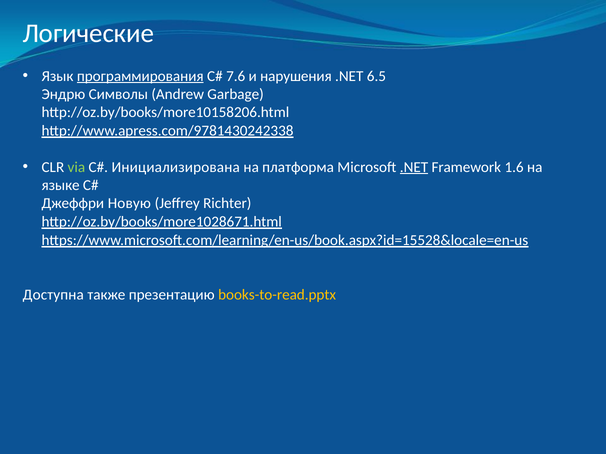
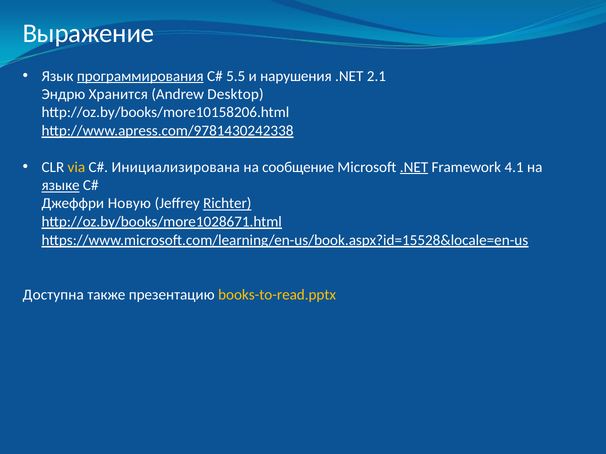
Логические: Логические -> Выражение (88, 34)
7.6: 7.6 -> 5.5 (236, 76)
6.5: 6.5 -> 2.1 (376, 76)
Символы: Символы -> Хранится (118, 94)
Garbage: Garbage -> Desktop (236, 94)
via colour: light green -> yellow (76, 167)
платформа: платформа -> сообщение (298, 167)
1.6: 1.6 -> 4.1 (514, 167)
языке underline: none -> present (61, 186)
Richter underline: none -> present (227, 204)
